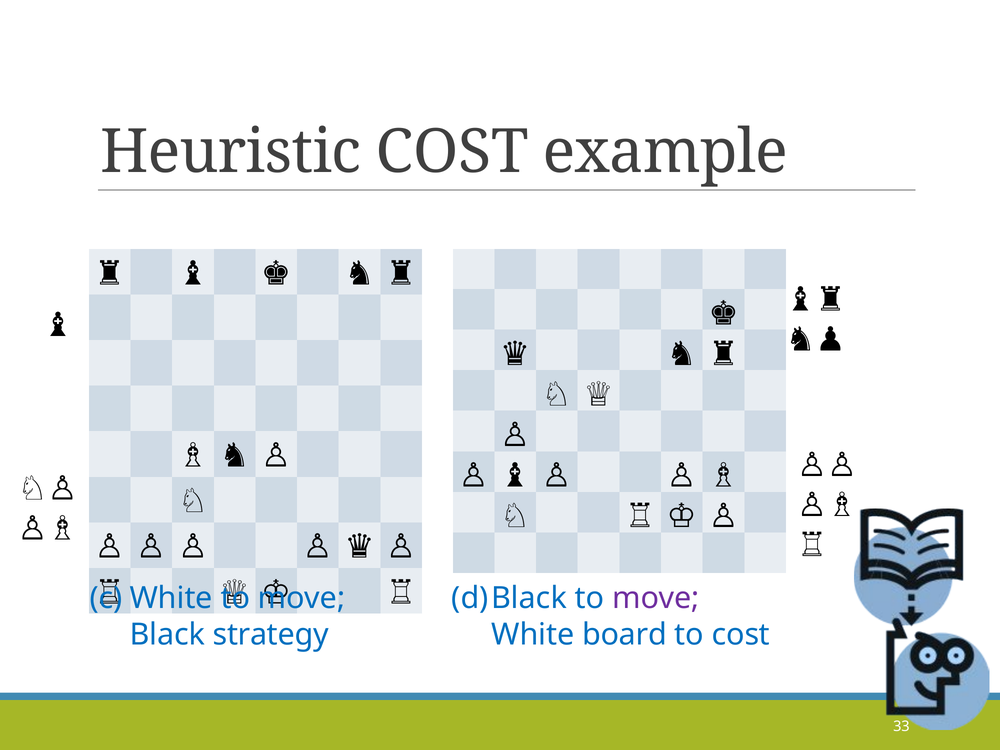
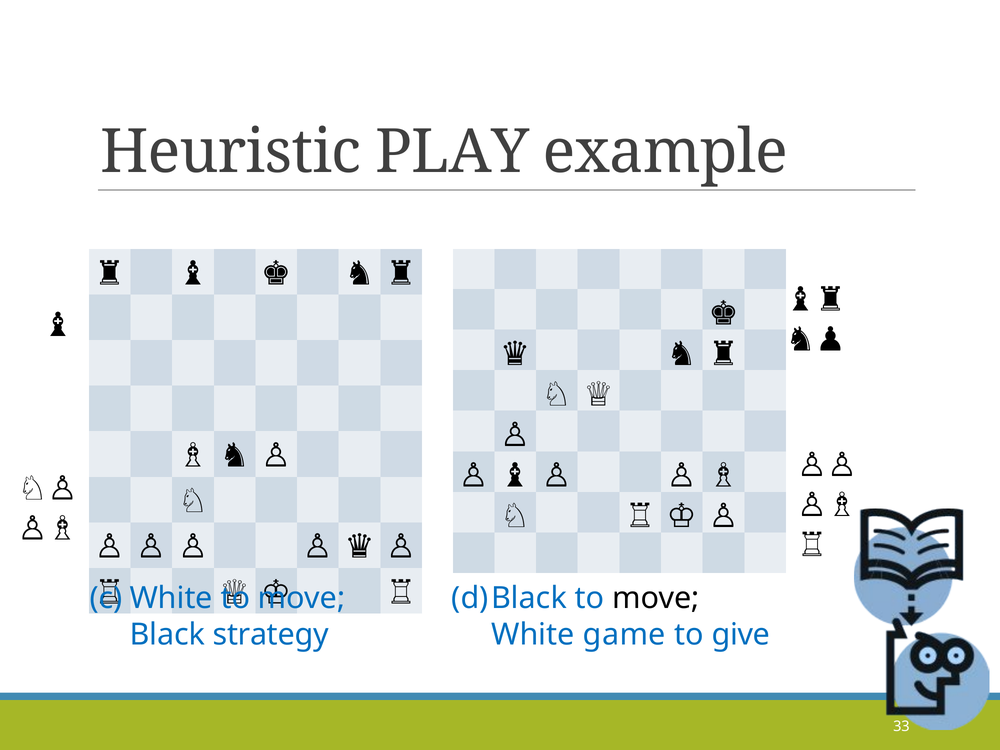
Heuristic COST: COST -> PLAY (452, 152)
move colour: purple -> black (656, 598)
board: board -> game (624, 635)
to cost: cost -> give (741, 635)
